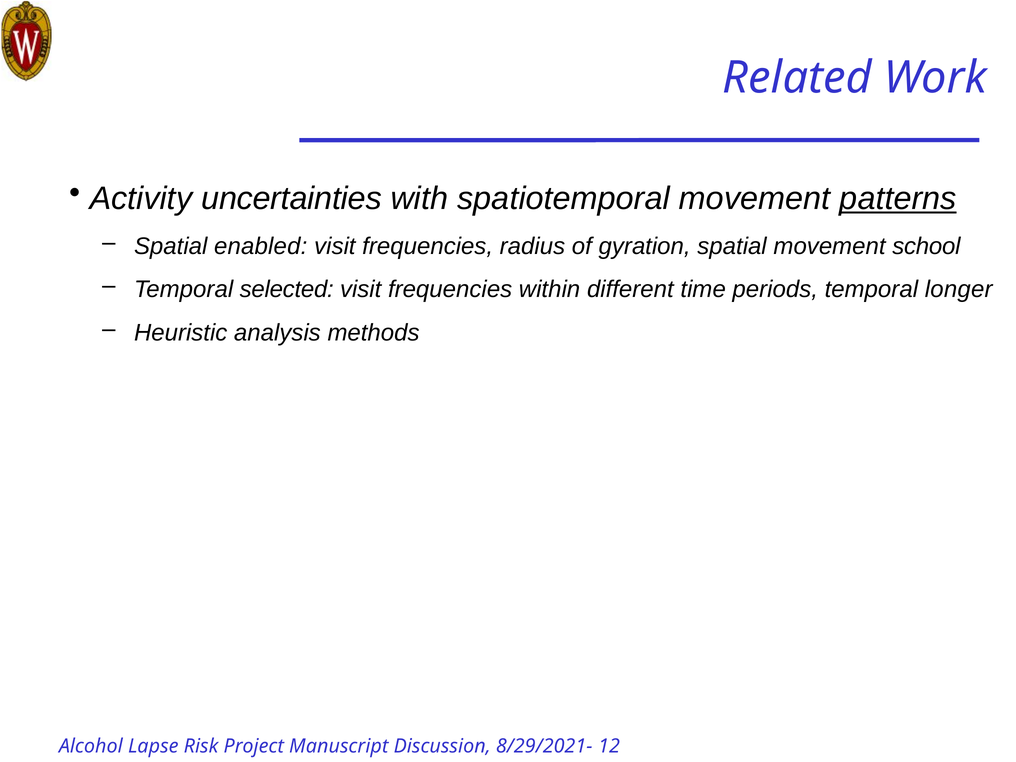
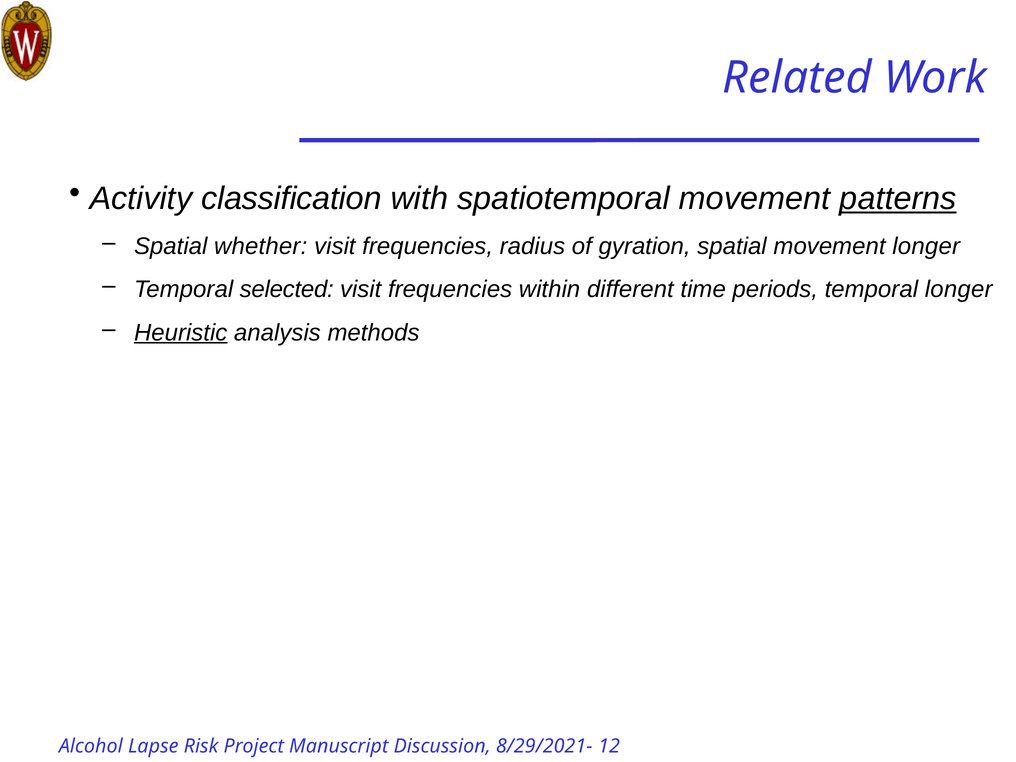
uncertainties: uncertainties -> classification (291, 199)
enabled: enabled -> whether (261, 246)
movement school: school -> longer (926, 246)
Heuristic underline: none -> present (181, 333)
